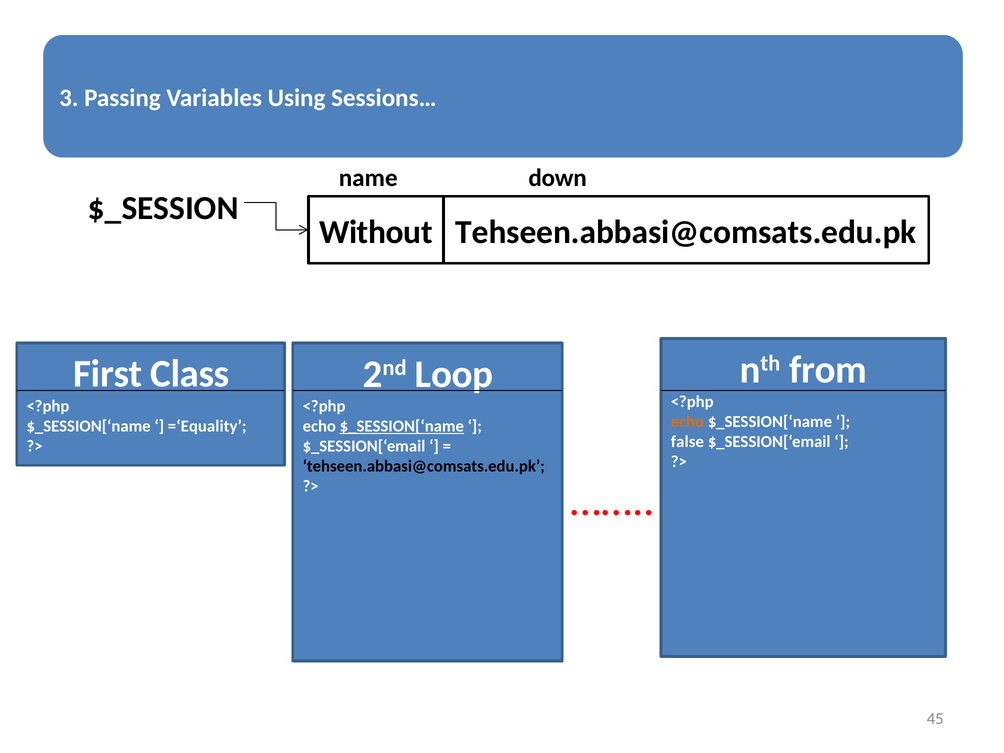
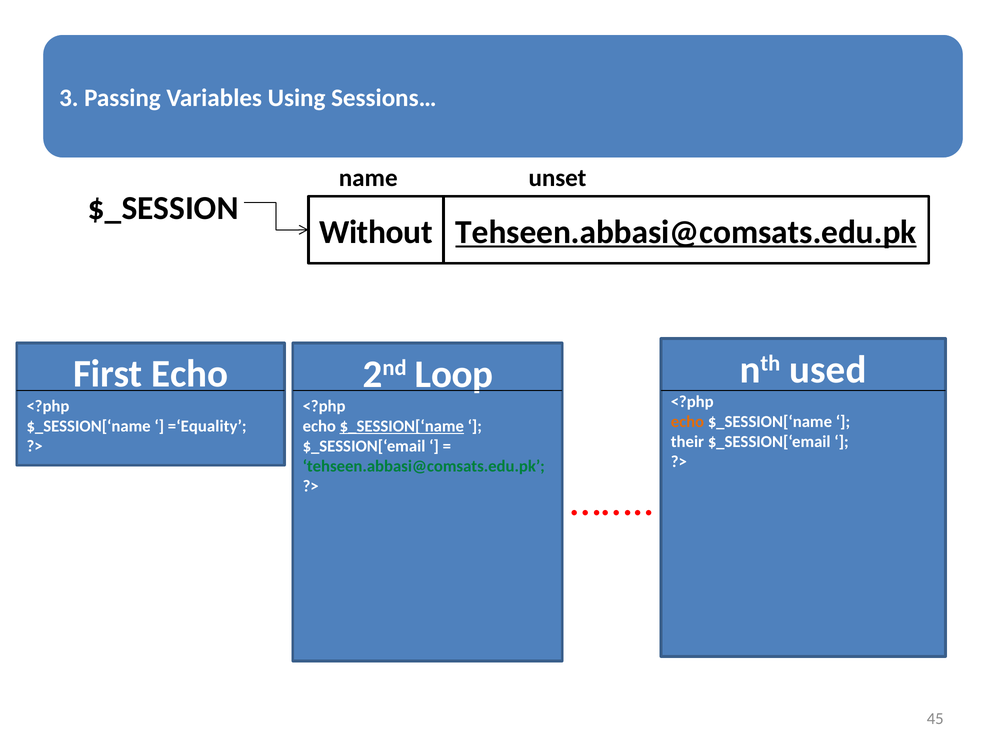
down: down -> unset (557, 178)
Tehseen.abbasi@comsats.edu.pk underline: none -> present (686, 232)
from: from -> used (828, 370)
First Class: Class -> Echo (190, 374)
false: false -> their (687, 442)
tehseen.abbasi@comsats.edu.pk colour: black -> green (424, 466)
